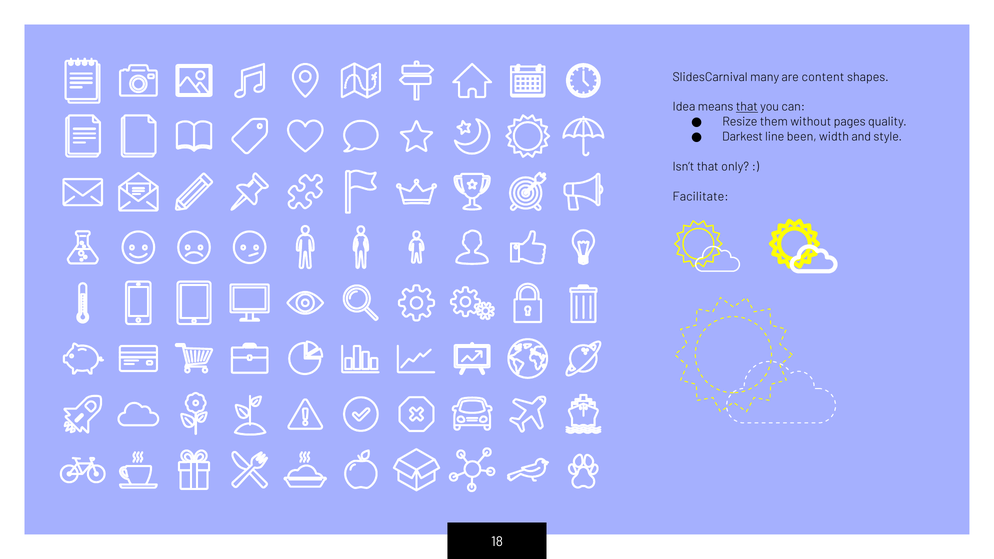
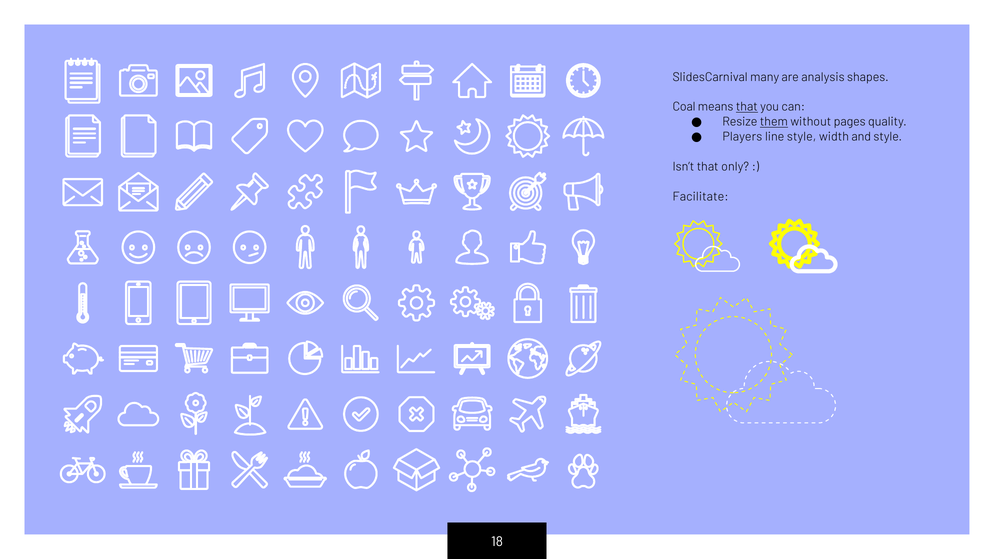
content: content -> analysis (823, 77)
Idea: Idea -> Coal (684, 107)
them underline: none -> present (774, 122)
Darkest: Darkest -> Players (742, 137)
line been: been -> style (802, 137)
